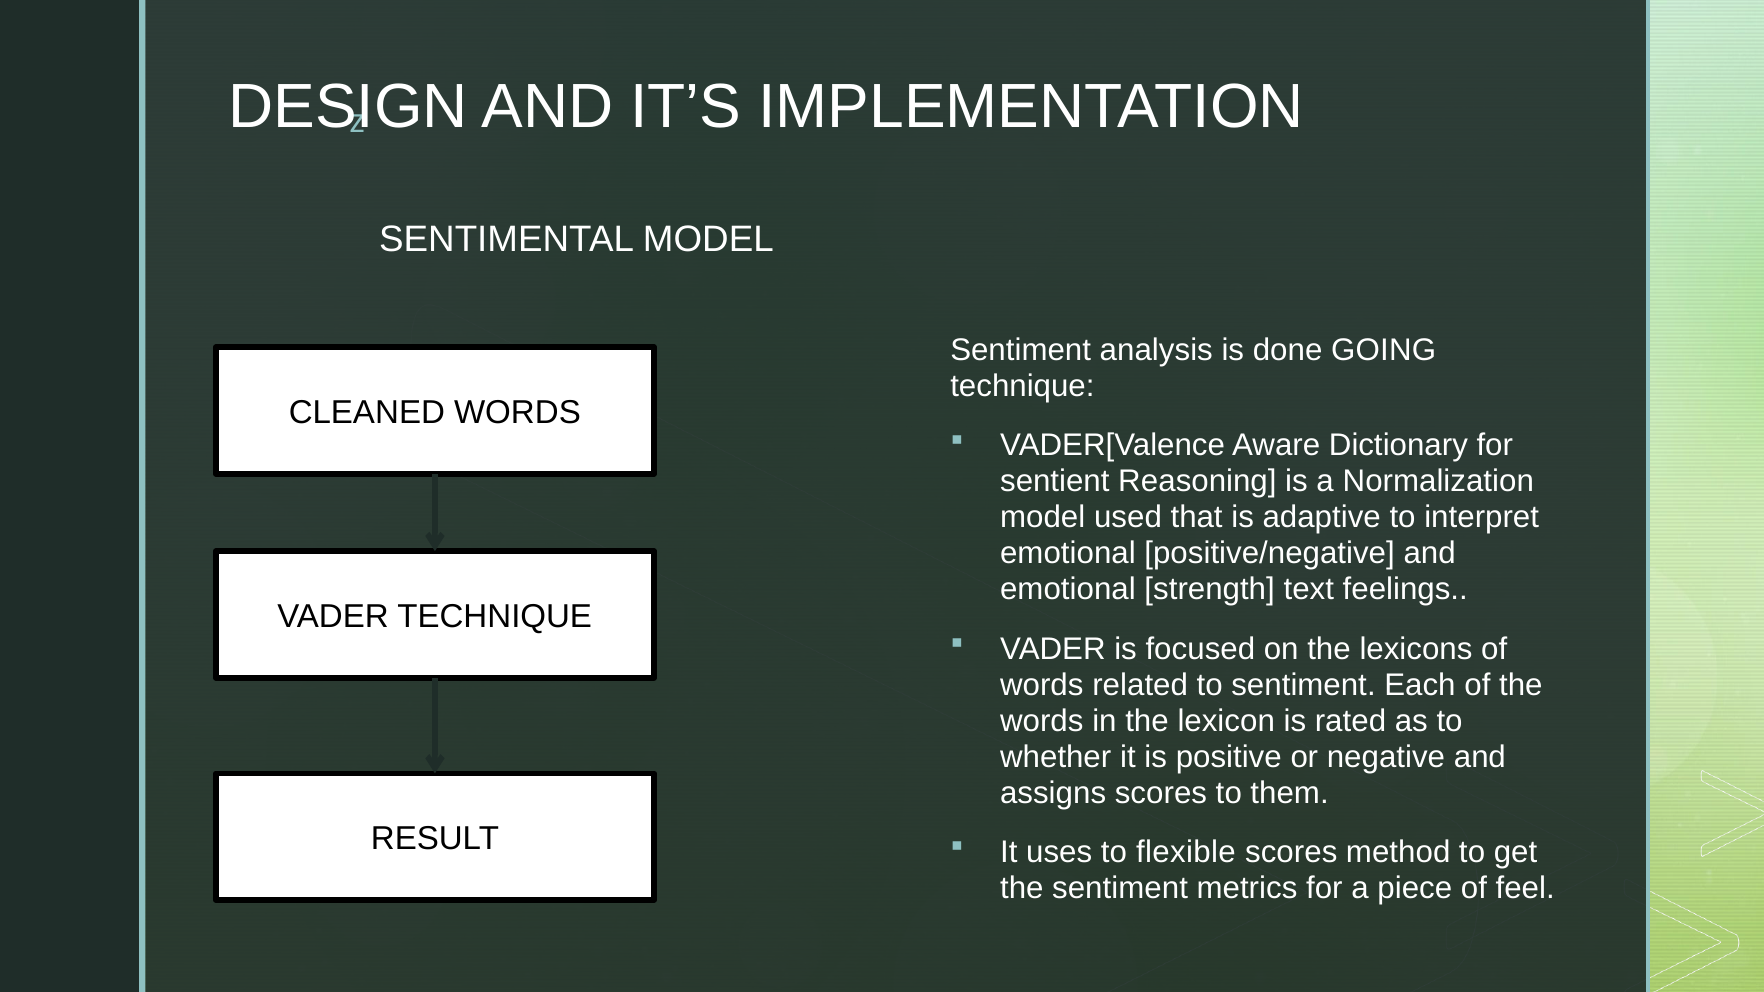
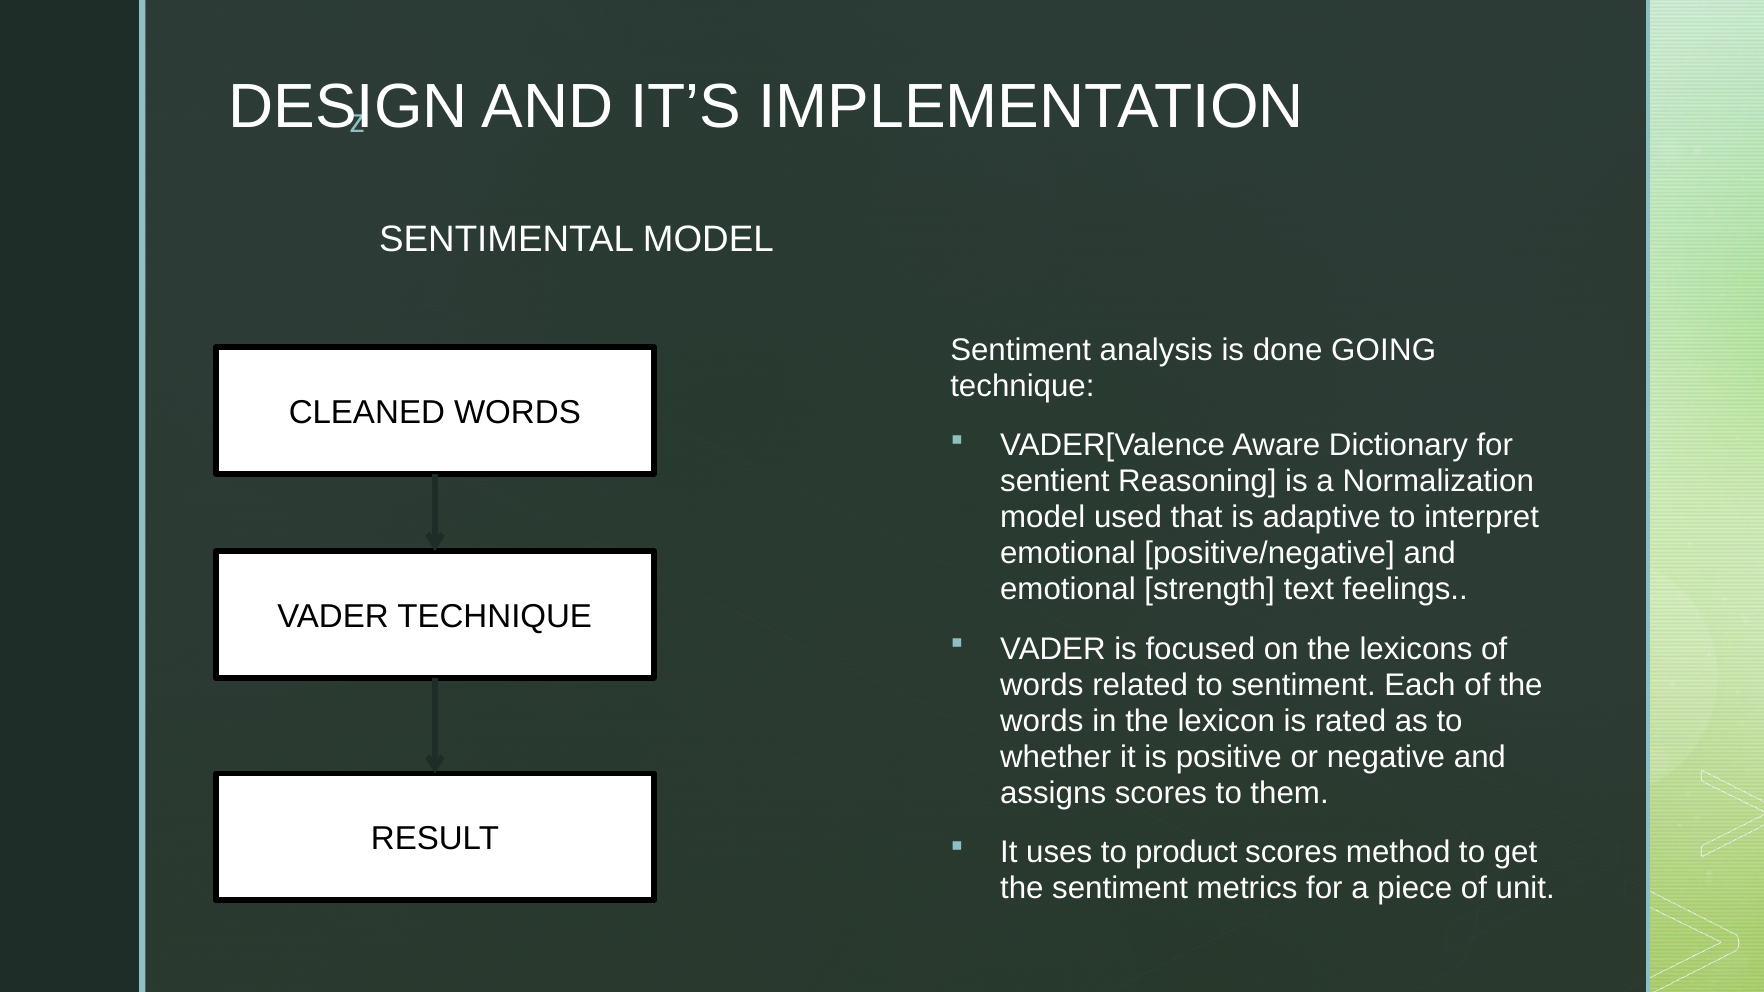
flexible: flexible -> product (1186, 852)
feel: feel -> unit (1525, 888)
